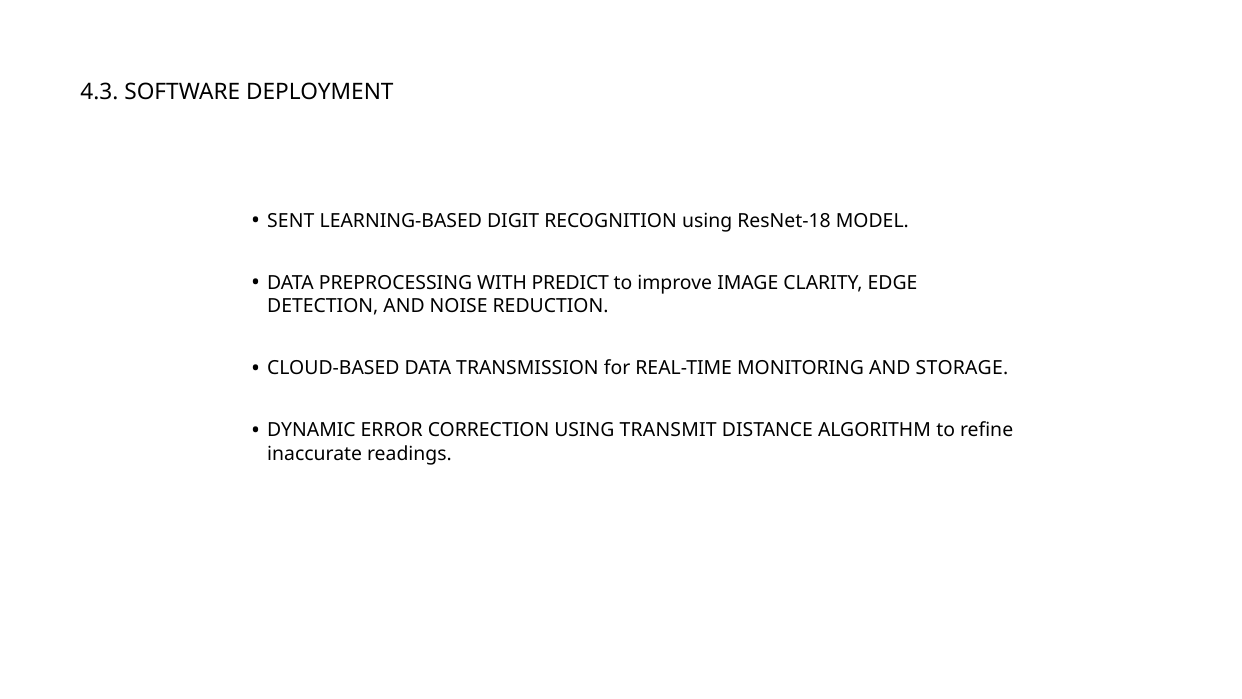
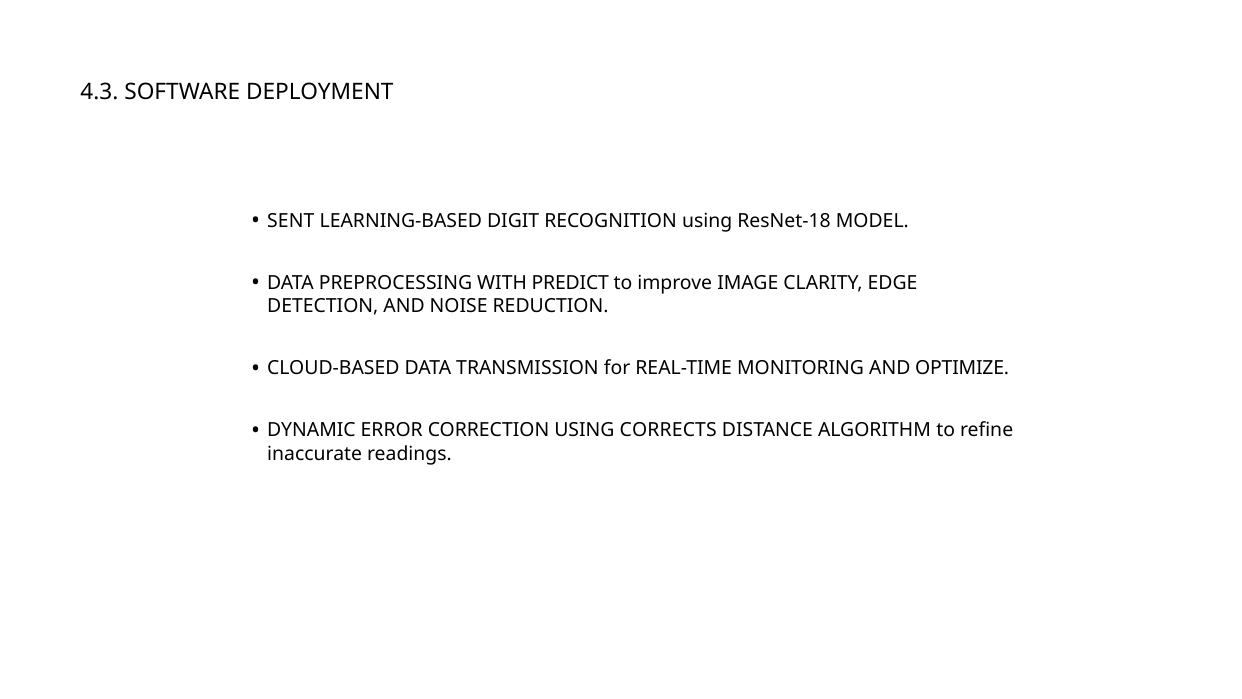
STORAGE: STORAGE -> OPTIMIZE (962, 368)
TRANSMIT: TRANSMIT -> CORRECTS (668, 430)
